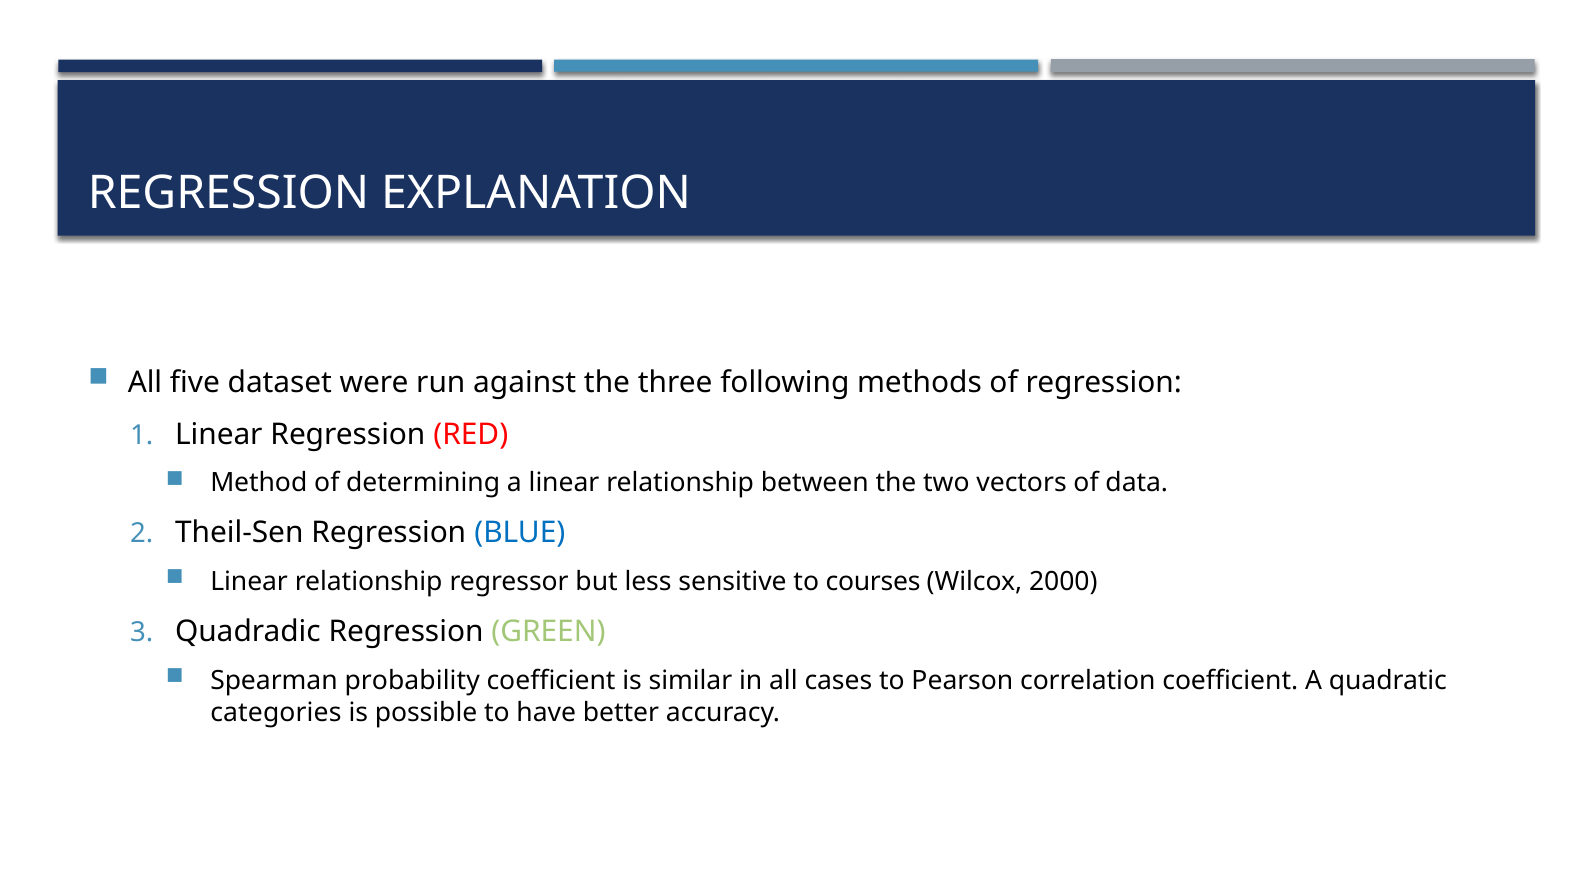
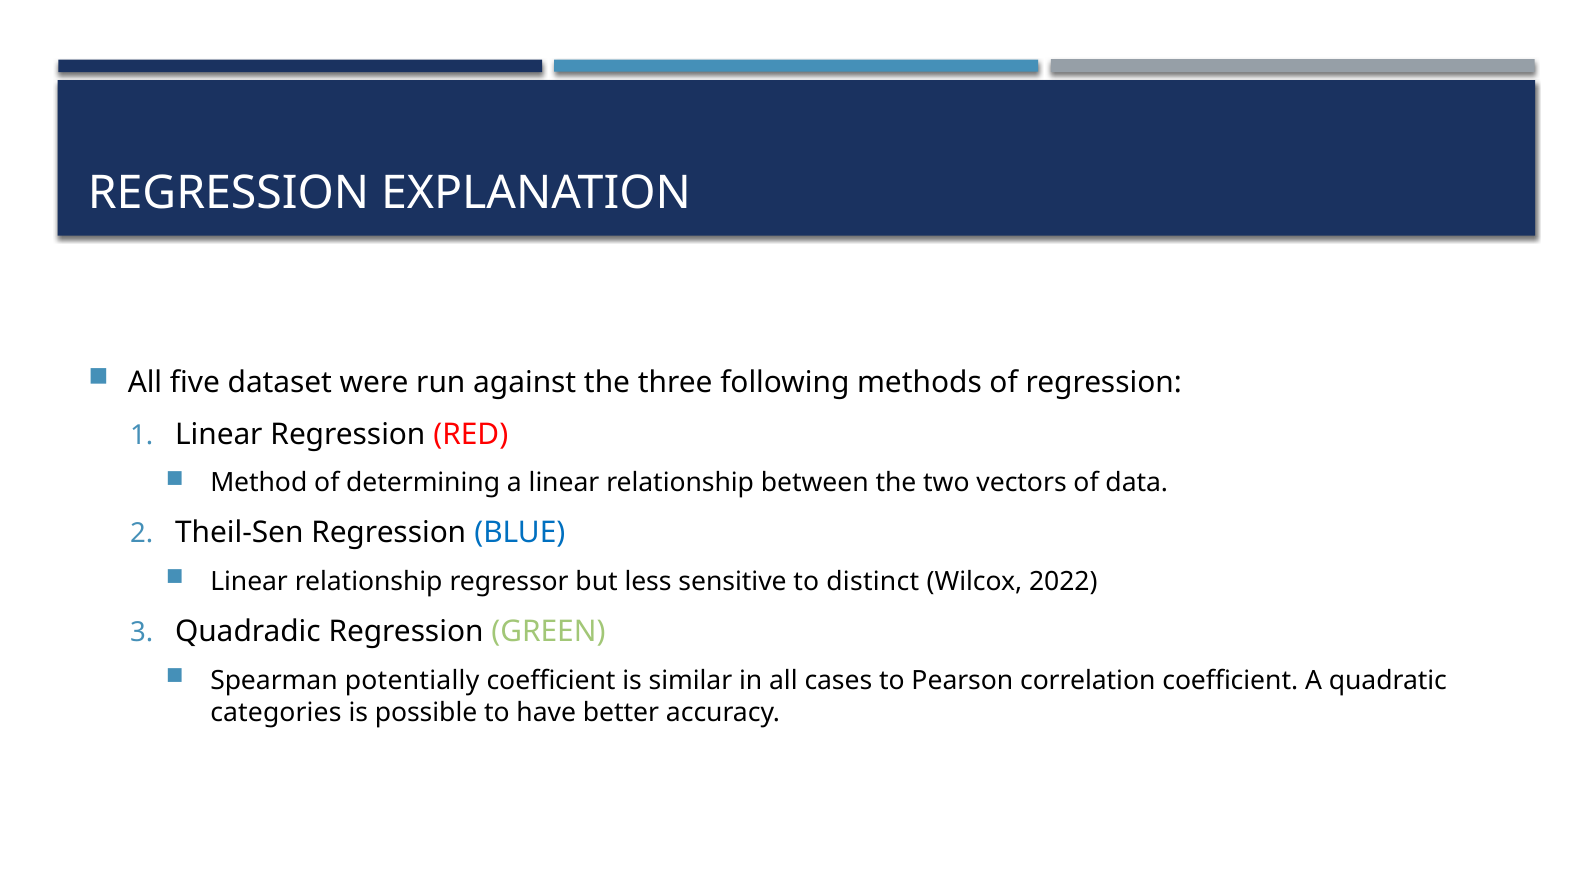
courses: courses -> distinct (873, 582)
2000: 2000 -> 2022 (1063, 582)
probability: probability -> potentially (412, 681)
